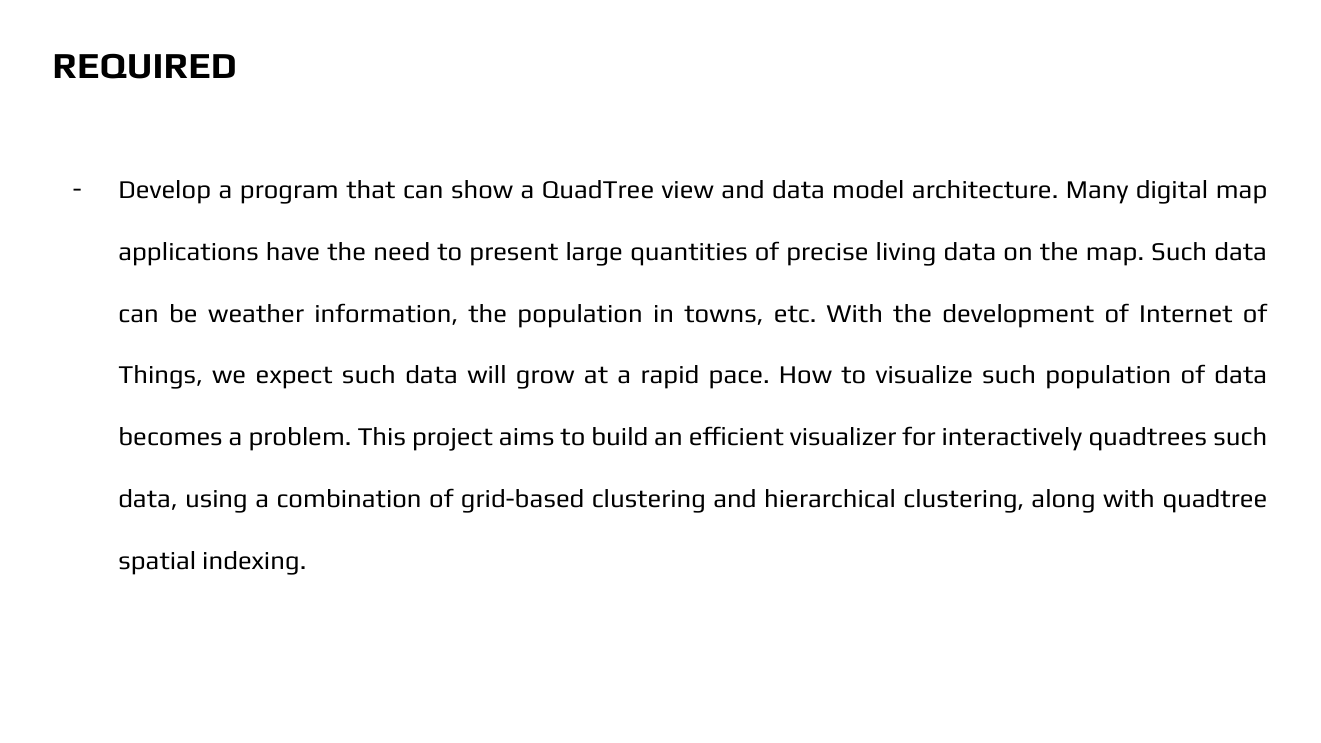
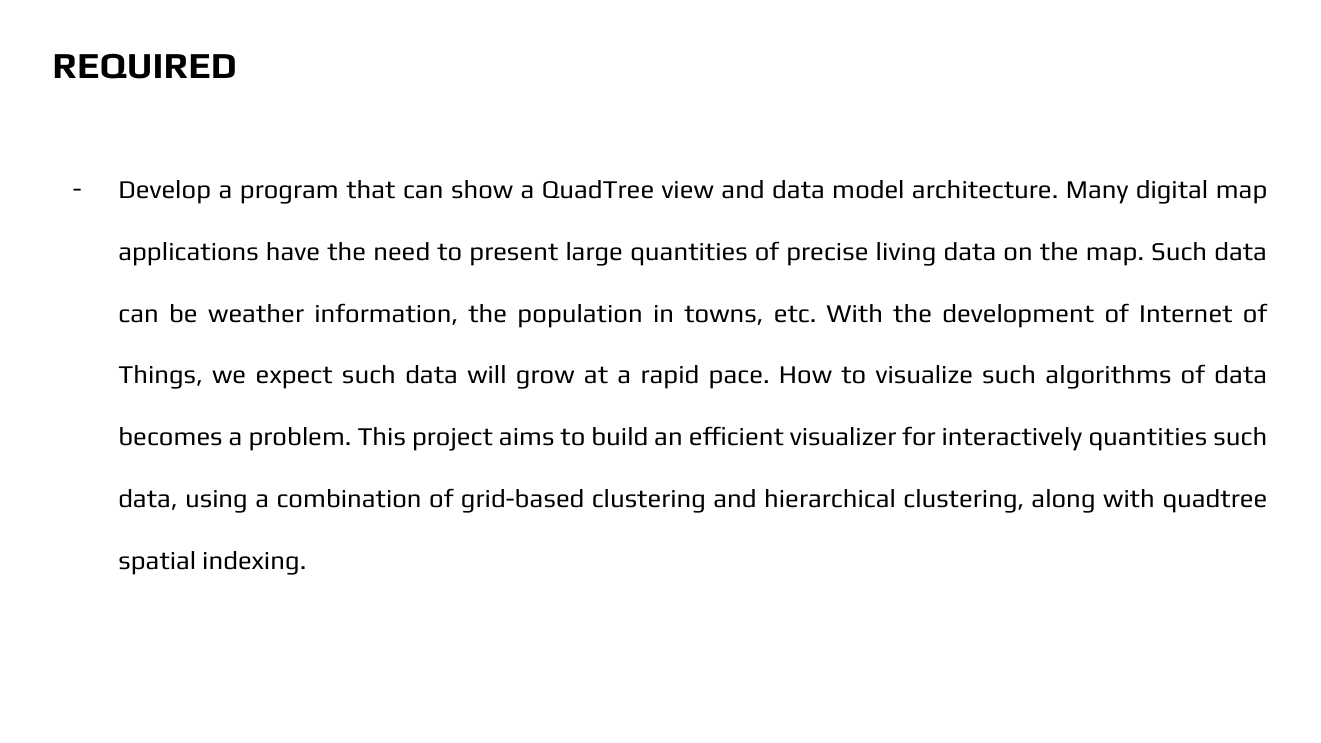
such population: population -> algorithms (1108, 376)
interactively quadtrees: quadtrees -> quantities (1148, 437)
